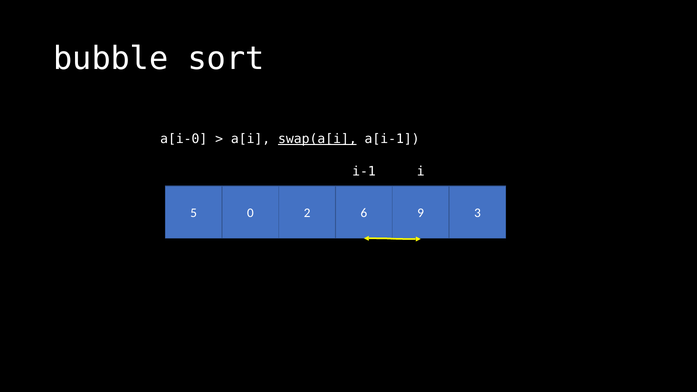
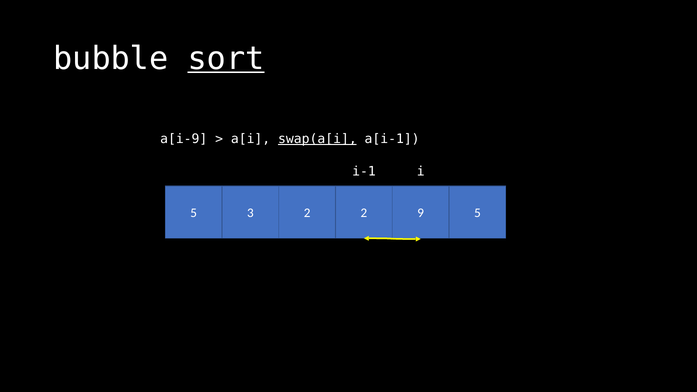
sort underline: none -> present (226, 59)
a[i-0: a[i-0 -> a[i-9 (184, 139)
0: 0 -> 3 (250, 213)
2 6: 6 -> 2 (364, 213)
9 3: 3 -> 5 (477, 213)
